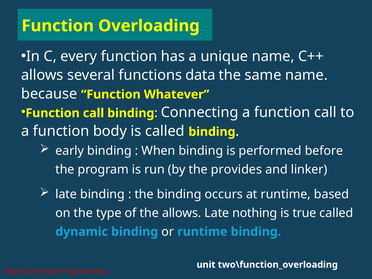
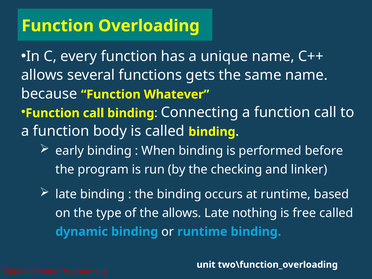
data: data -> gets (200, 75)
provides: provides -> checking (237, 170)
true: true -> free (304, 213)
